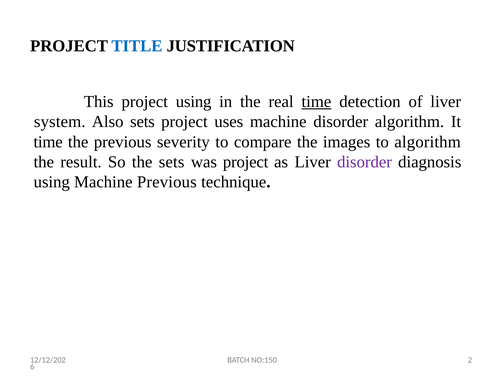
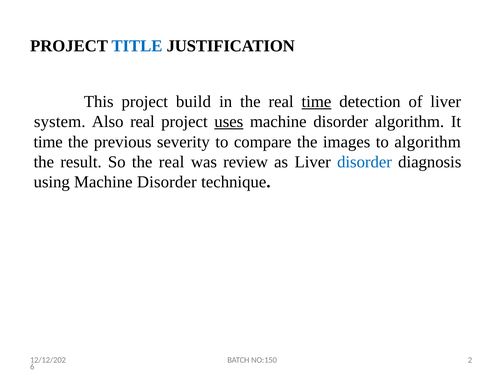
project using: using -> build (193, 102)
Also sets: sets -> real (142, 122)
uses underline: none -> present (229, 122)
So the sets: sets -> real (172, 162)
was project: project -> review (246, 162)
disorder colour: purple -> blue (364, 162)
using Machine Previous: Previous -> Disorder (167, 182)
